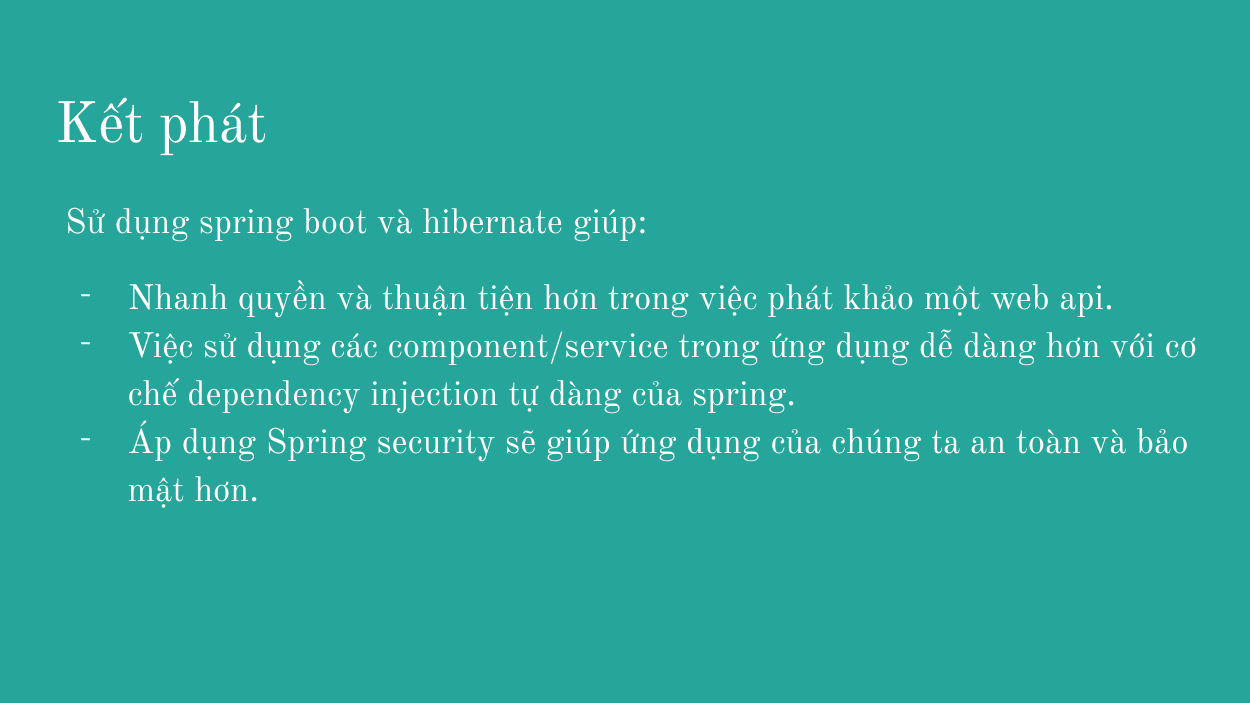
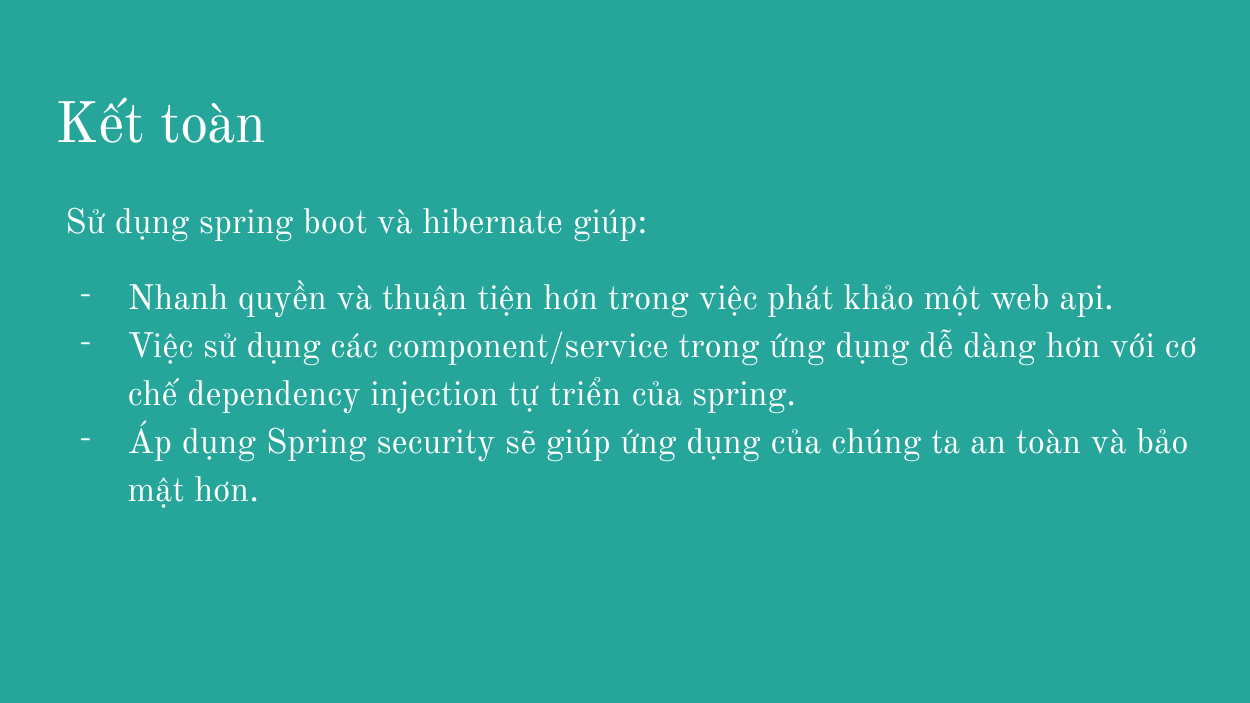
Kết phát: phát -> toàn (214, 123)
tự dàng: dàng -> triển (585, 394)
